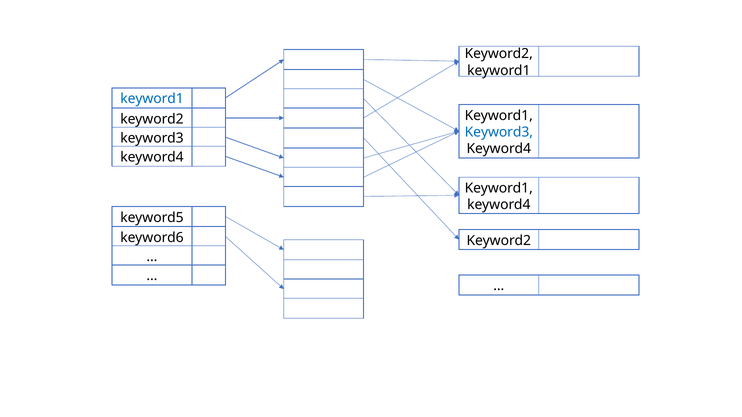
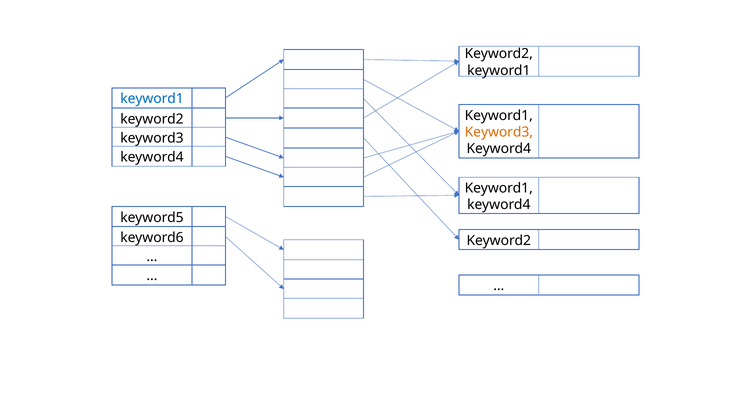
Keyword3 colour: blue -> orange (499, 132)
